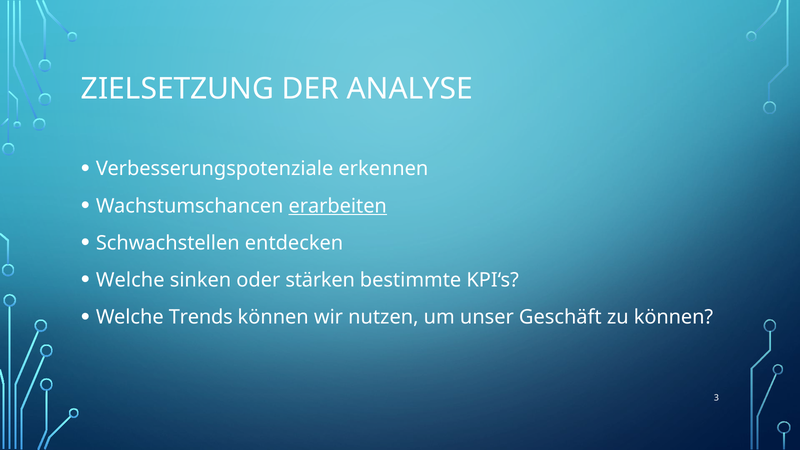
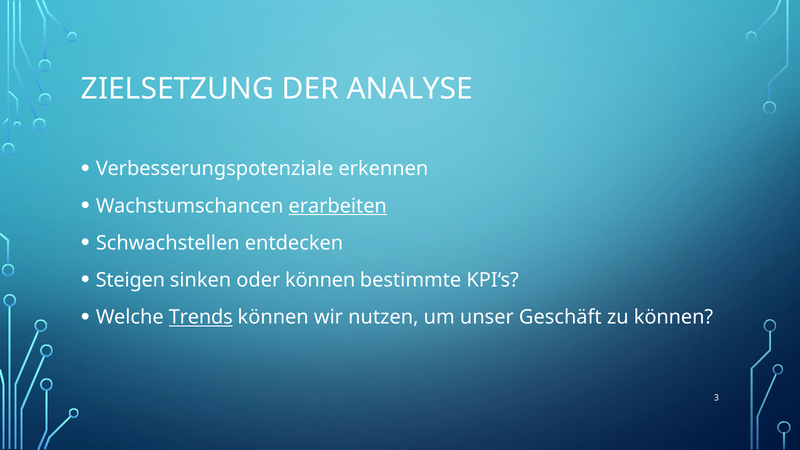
Welche: Welche -> Steigen (130, 280)
oder stärken: stärken -> können (320, 280)
Trends underline: none -> present (201, 317)
